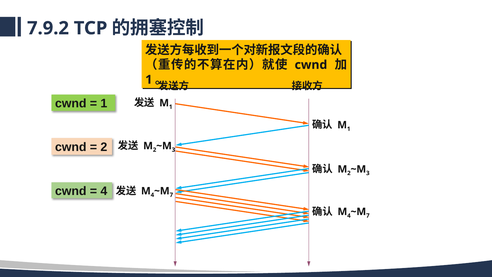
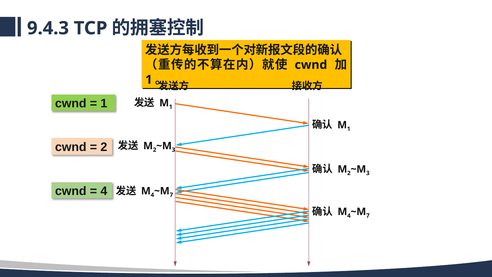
7.9.2: 7.9.2 -> 9.4.3 (48, 28)
